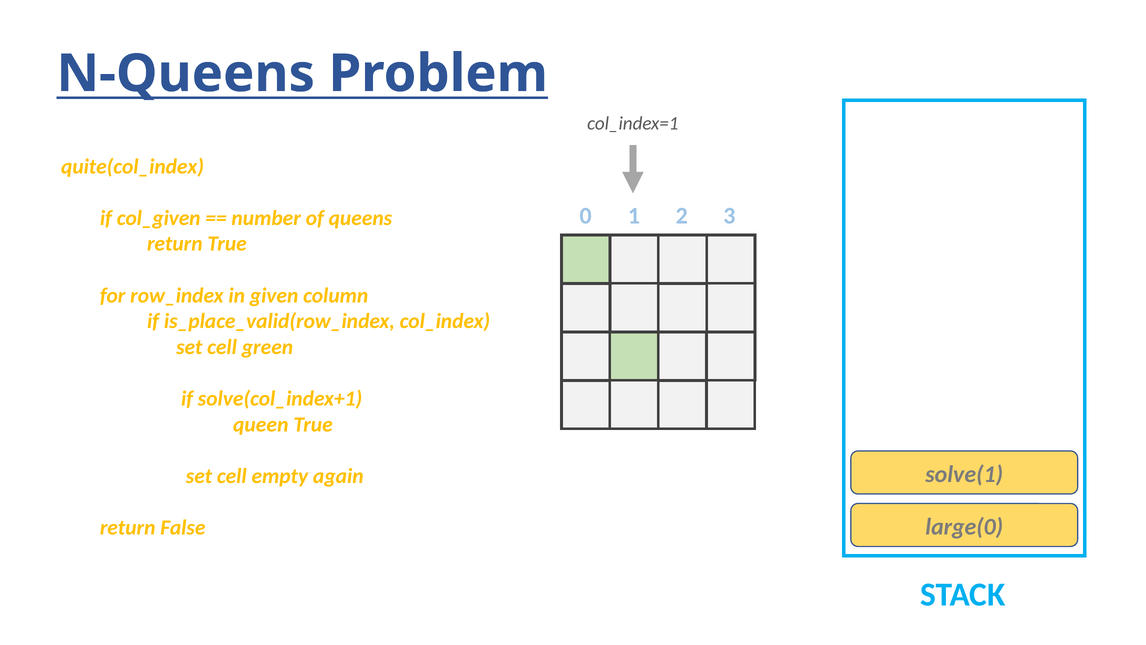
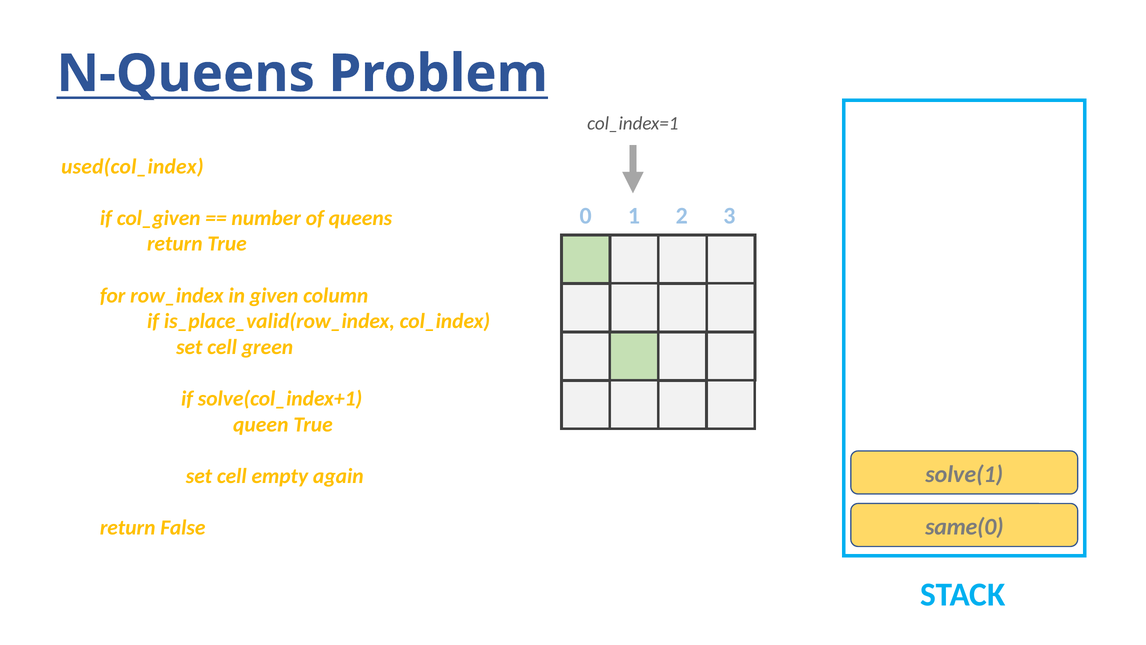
quite(col_index: quite(col_index -> used(col_index (132, 166)
large(0: large(0 -> same(0 (964, 526)
